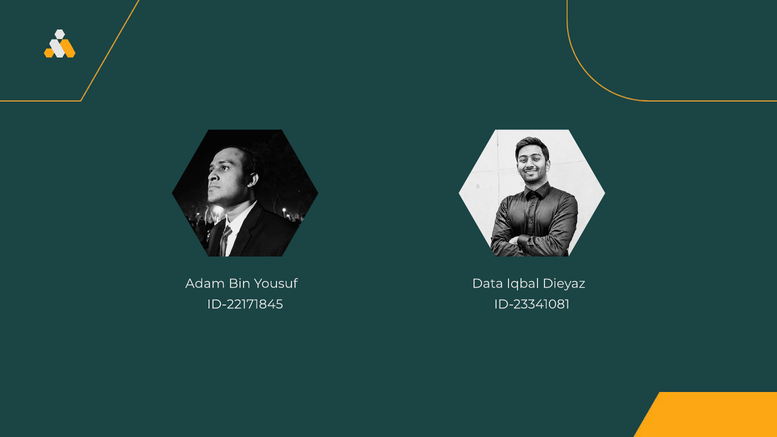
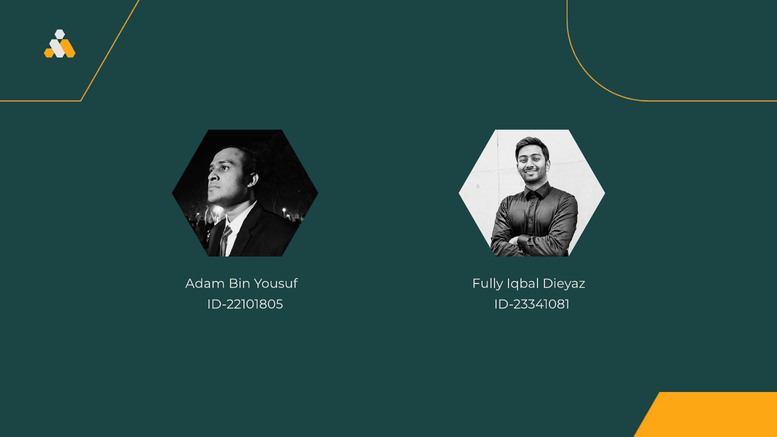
Data: Data -> Fully (488, 284)
ID-22171845: ID-22171845 -> ID-22101805 (245, 304)
